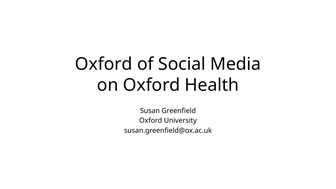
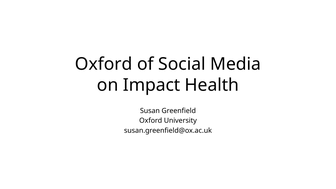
on Oxford: Oxford -> Impact (152, 85)
